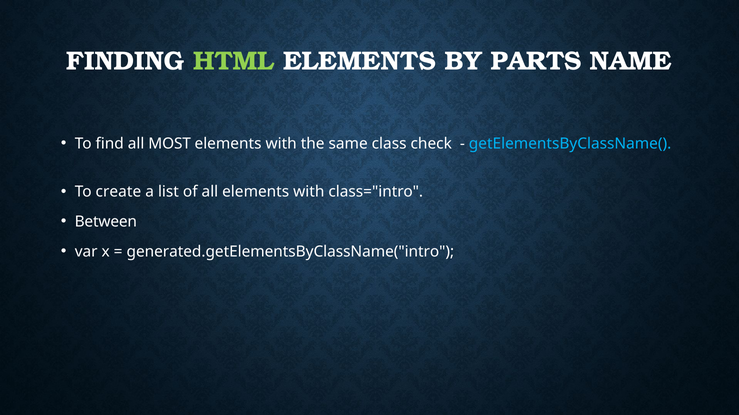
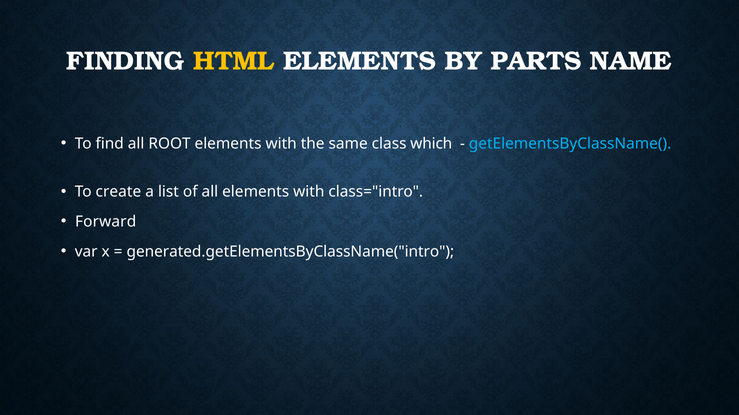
HTML colour: light green -> yellow (234, 61)
MOST: MOST -> ROOT (170, 144)
check: check -> which (431, 144)
Between: Between -> Forward (106, 222)
